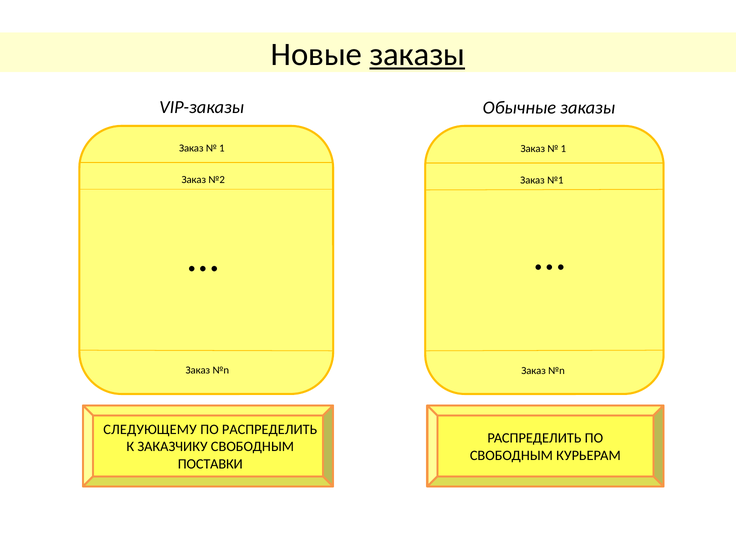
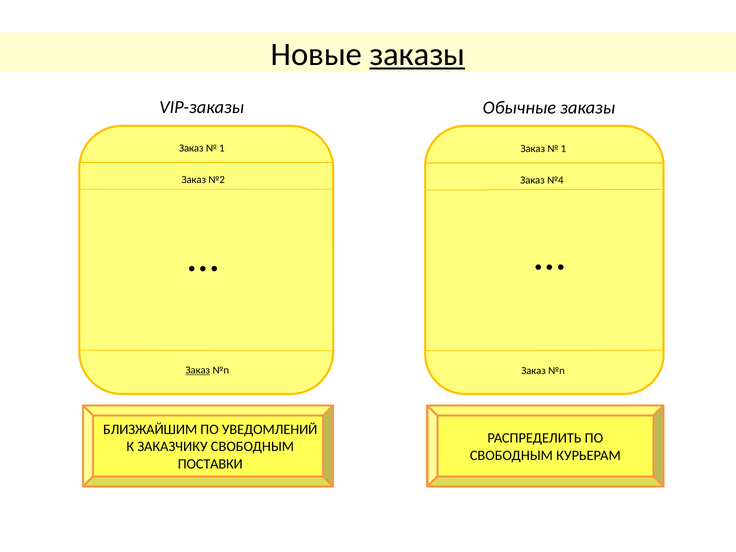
№1: №1 -> №4 (555, 180)
Заказ underline: none -> present (198, 370)
СЛЕДУЮЩЕМУ: СЛЕДУЮЩЕМУ -> БЛИЗЖАЙШИМ (150, 429)
ПО РАСПРЕДЕЛИТЬ: РАСПРЕДЕЛИТЬ -> УВЕДОМЛЕНИЙ (270, 429)
